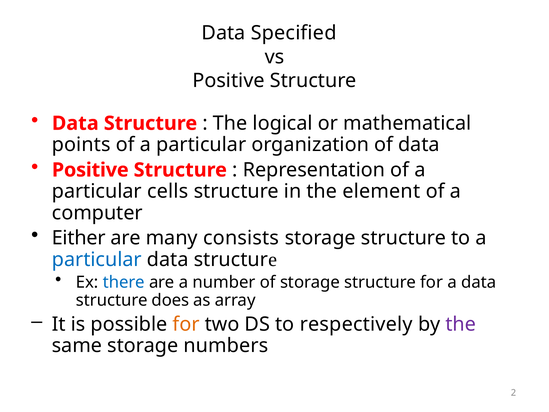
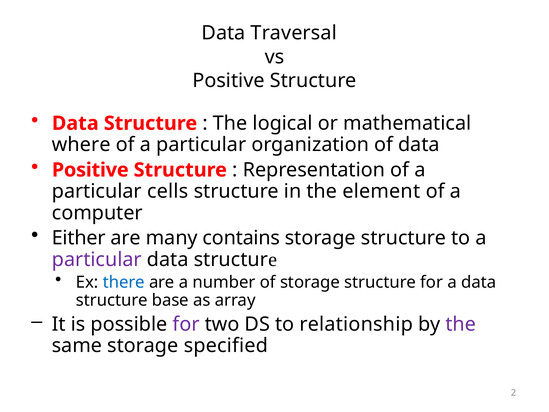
Specified: Specified -> Traversal (294, 33)
points: points -> where (81, 145)
consists: consists -> contains (241, 238)
particular colour: blue -> purple (97, 259)
does: does -> base (170, 300)
for colour: orange -> purple (186, 324)
respectively: respectively -> relationship (356, 324)
numbers: numbers -> specified (226, 345)
